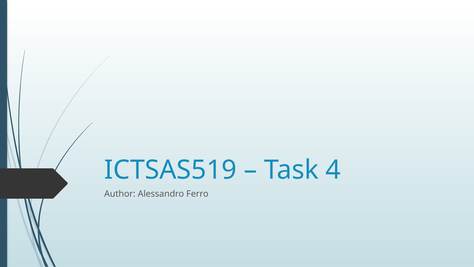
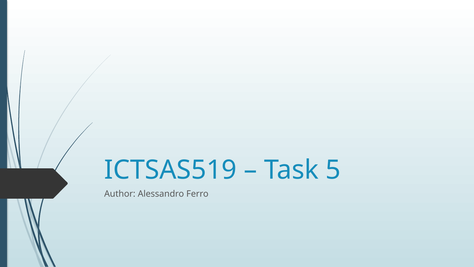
4: 4 -> 5 (333, 170)
